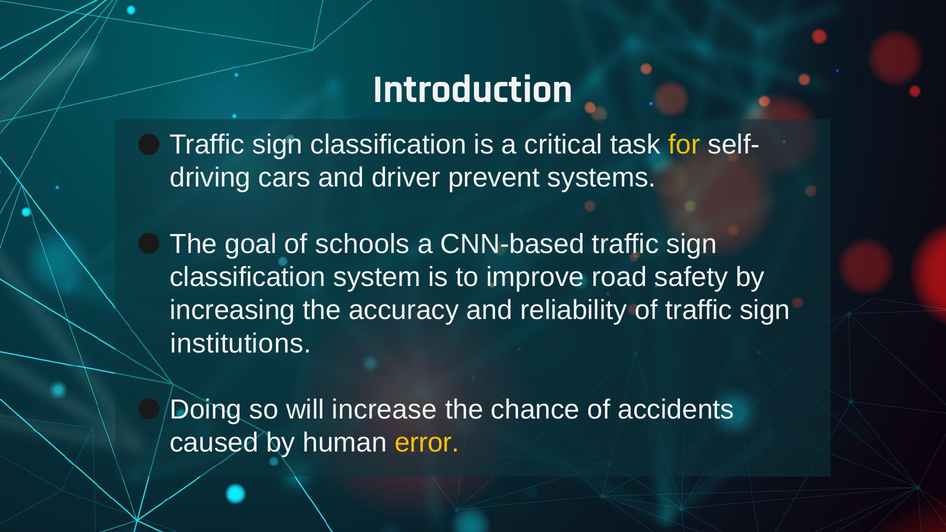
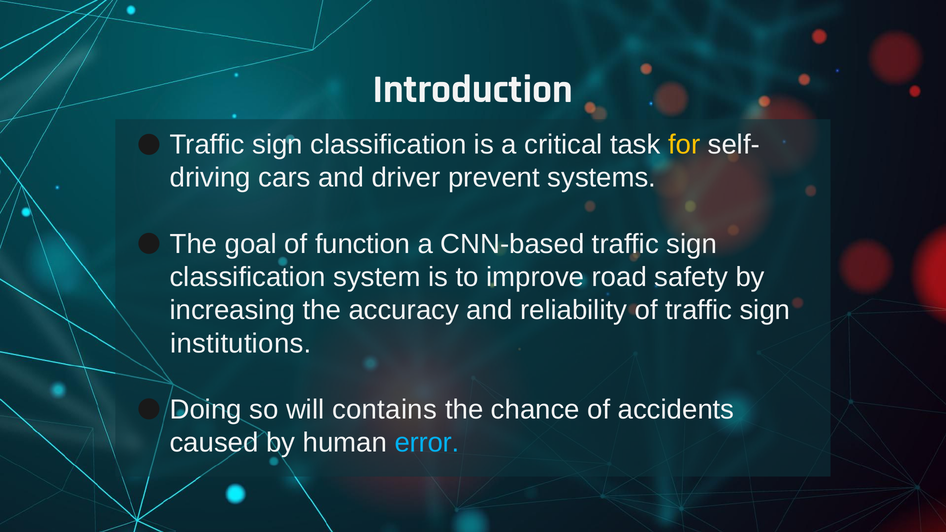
schools: schools -> function (363, 244)
increase: increase -> contains (384, 410)
error colour: yellow -> light blue (427, 443)
